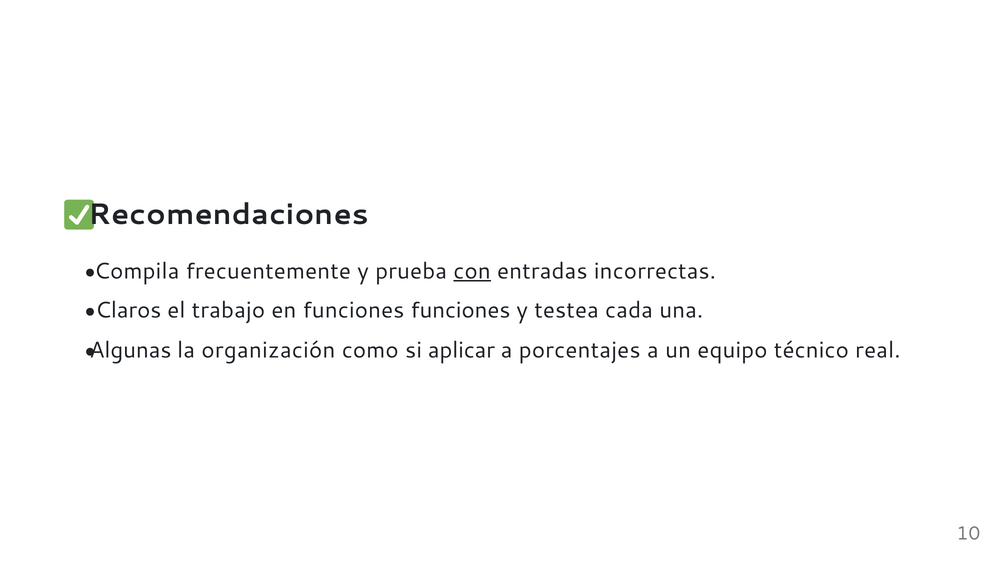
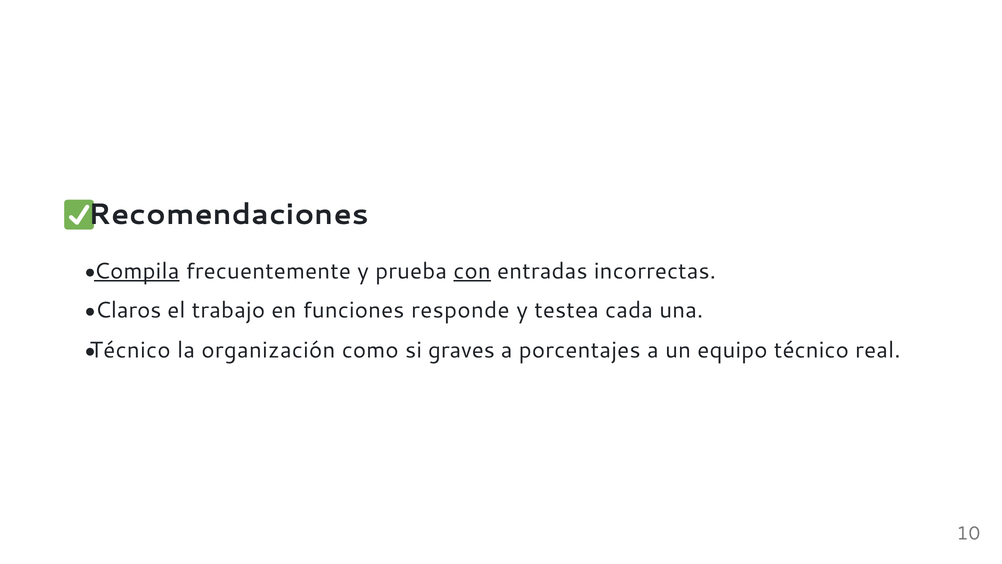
Compila underline: none -> present (137, 271)
funciones funciones: funciones -> responde (460, 310)
Algunas: Algunas -> Técnico (130, 350)
aplicar: aplicar -> graves (461, 350)
